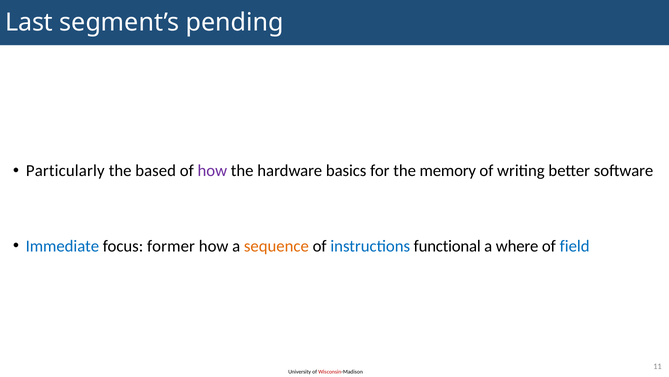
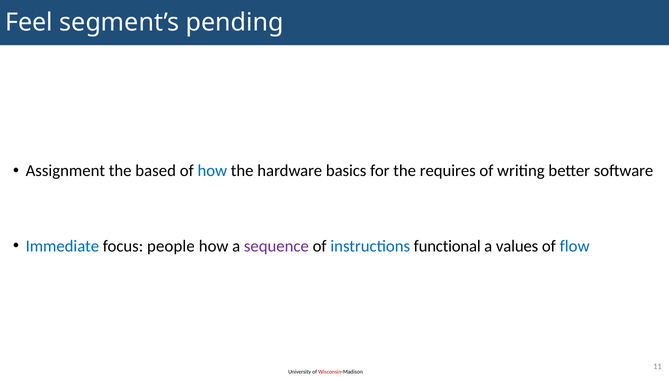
Last: Last -> Feel (29, 22)
Particularly: Particularly -> Assignment (65, 171)
how colour: purple -> blue (212, 171)
memory: memory -> requires (448, 171)
former: former -> people (171, 246)
sequence colour: orange -> purple (276, 246)
where: where -> values (517, 246)
field: field -> flow (575, 246)
